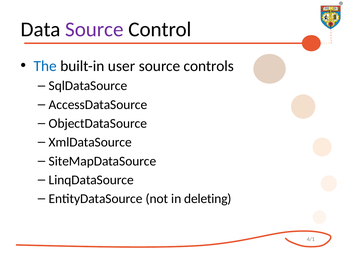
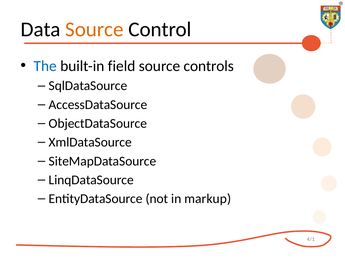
Source colour: purple -> orange (94, 29)
user: user -> field (122, 66)
deleting: deleting -> markup (208, 199)
